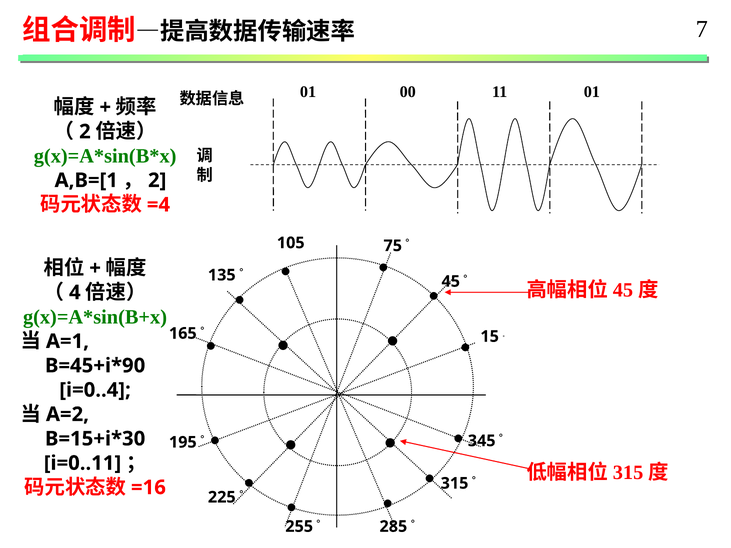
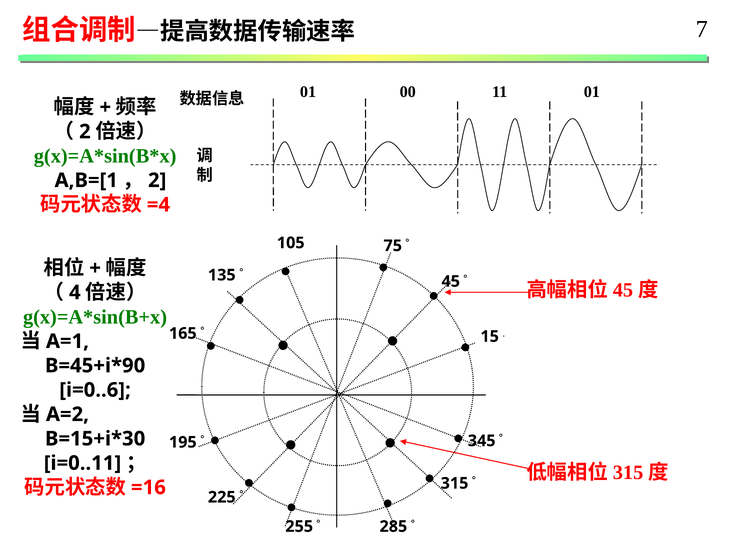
i=0..4: i=0..4 -> i=0..6 (95, 390)
